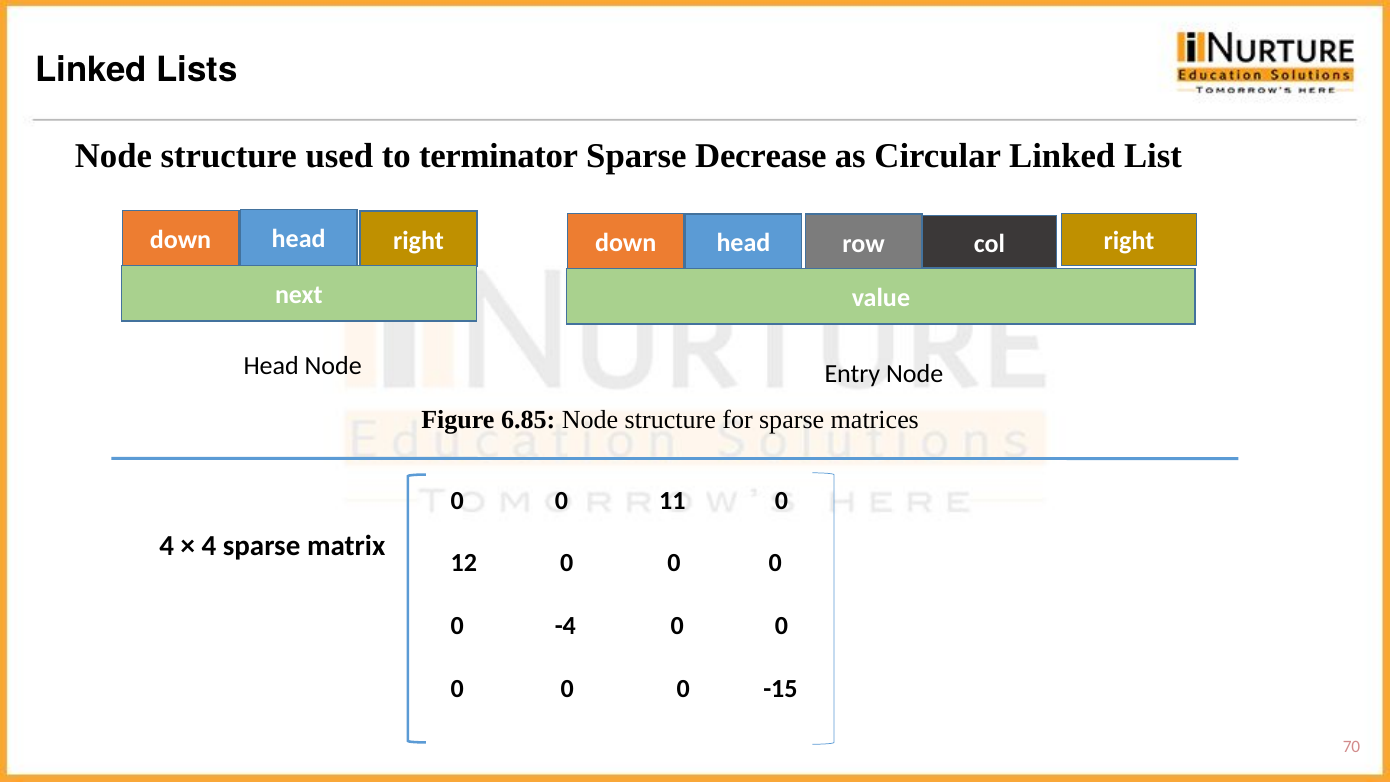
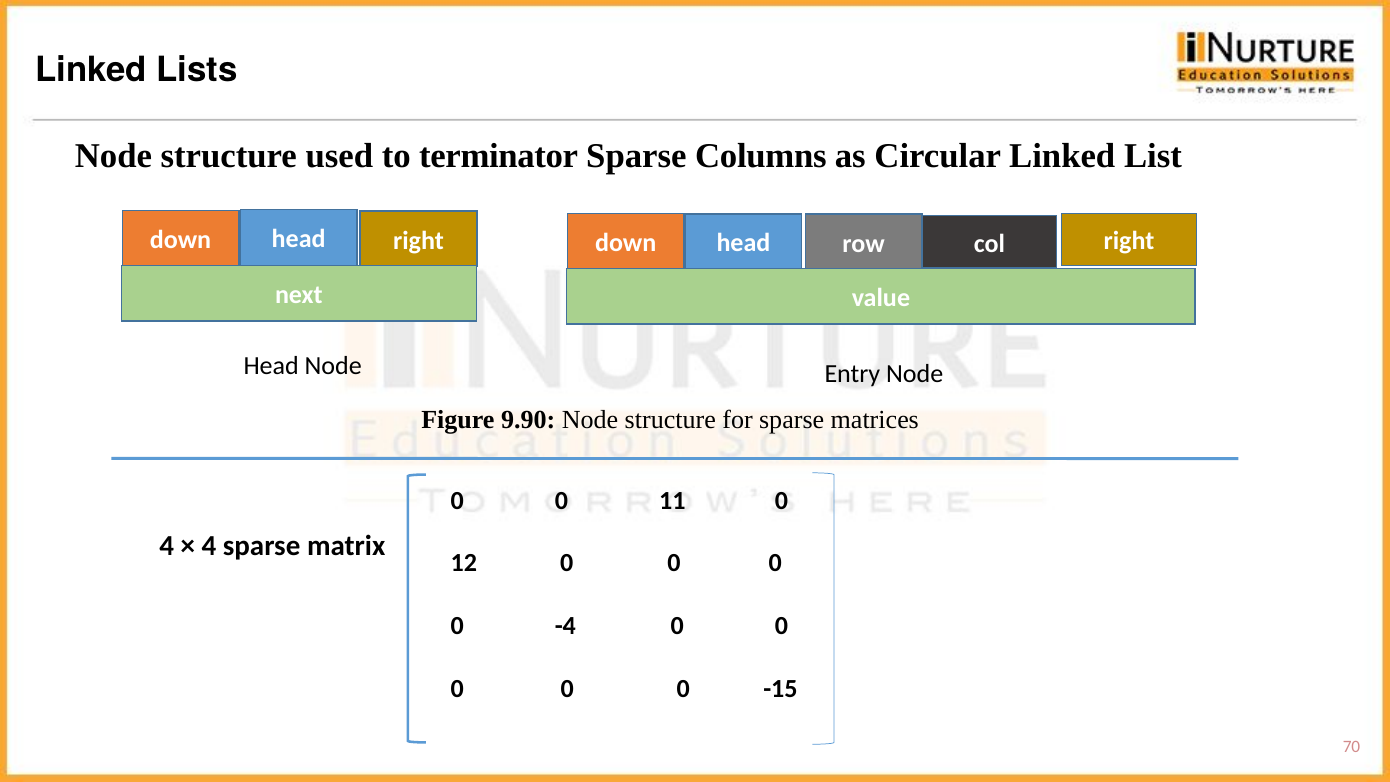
Decrease: Decrease -> Columns (761, 156)
6.85: 6.85 -> 9.90 (528, 420)
